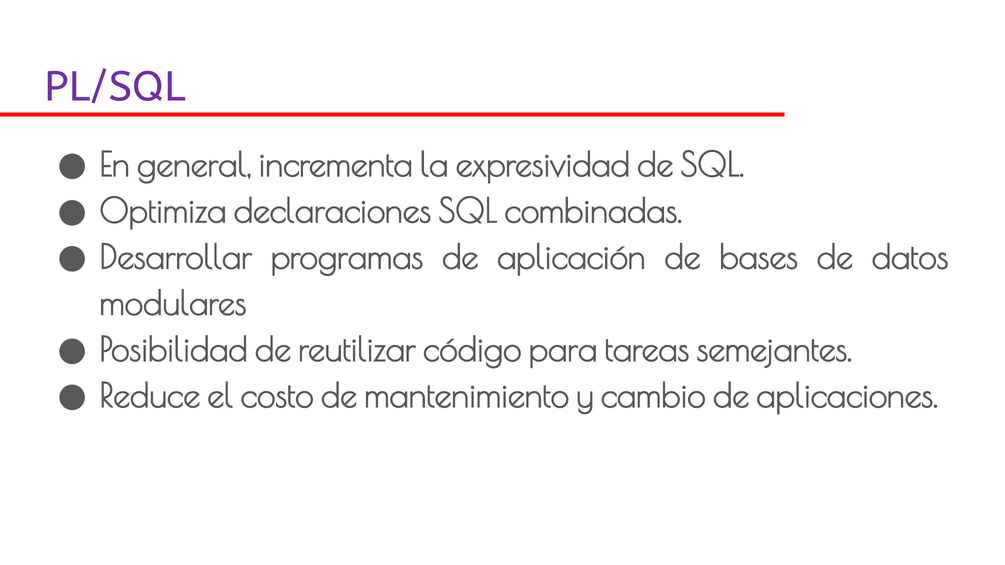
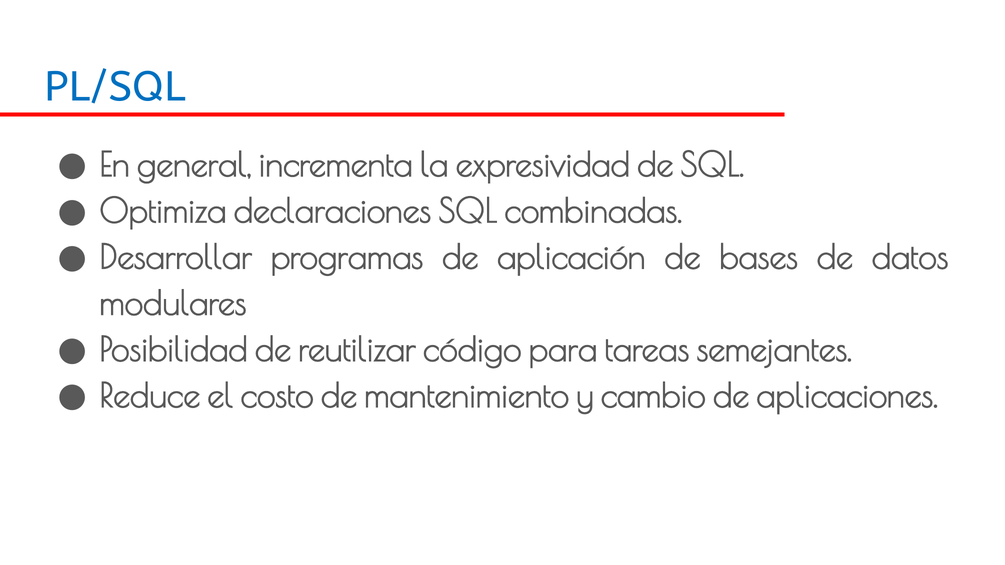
PL/SQL colour: purple -> blue (115, 87)
